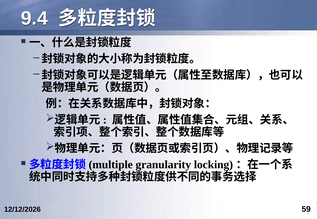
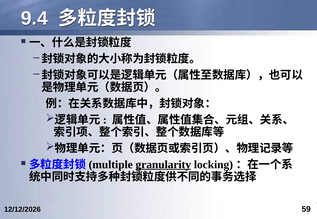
granularity underline: none -> present (163, 165)
